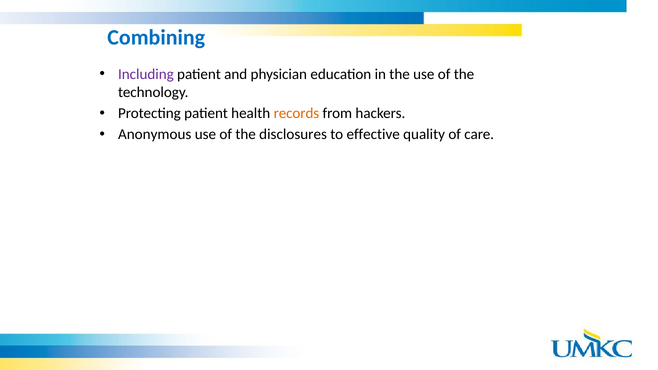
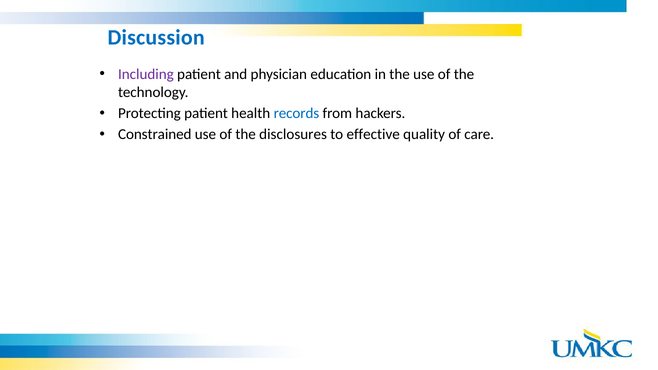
Combining: Combining -> Discussion (156, 38)
records colour: orange -> blue (296, 113)
Anonymous: Anonymous -> Constrained (155, 134)
